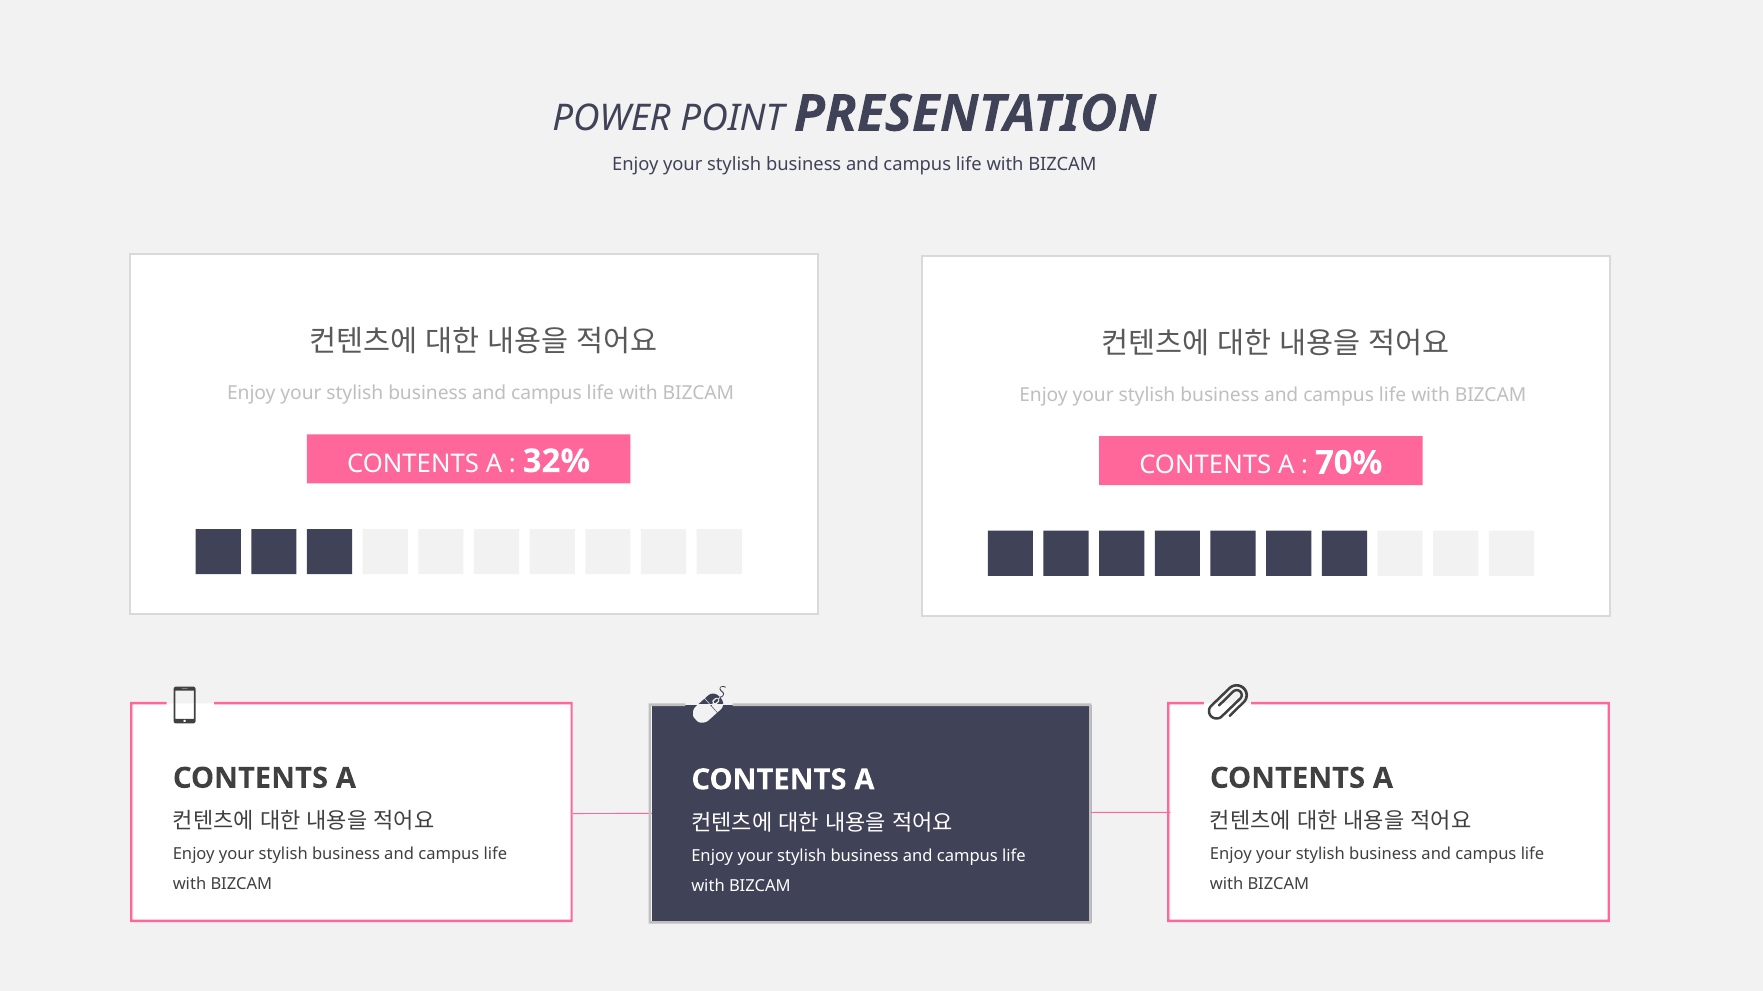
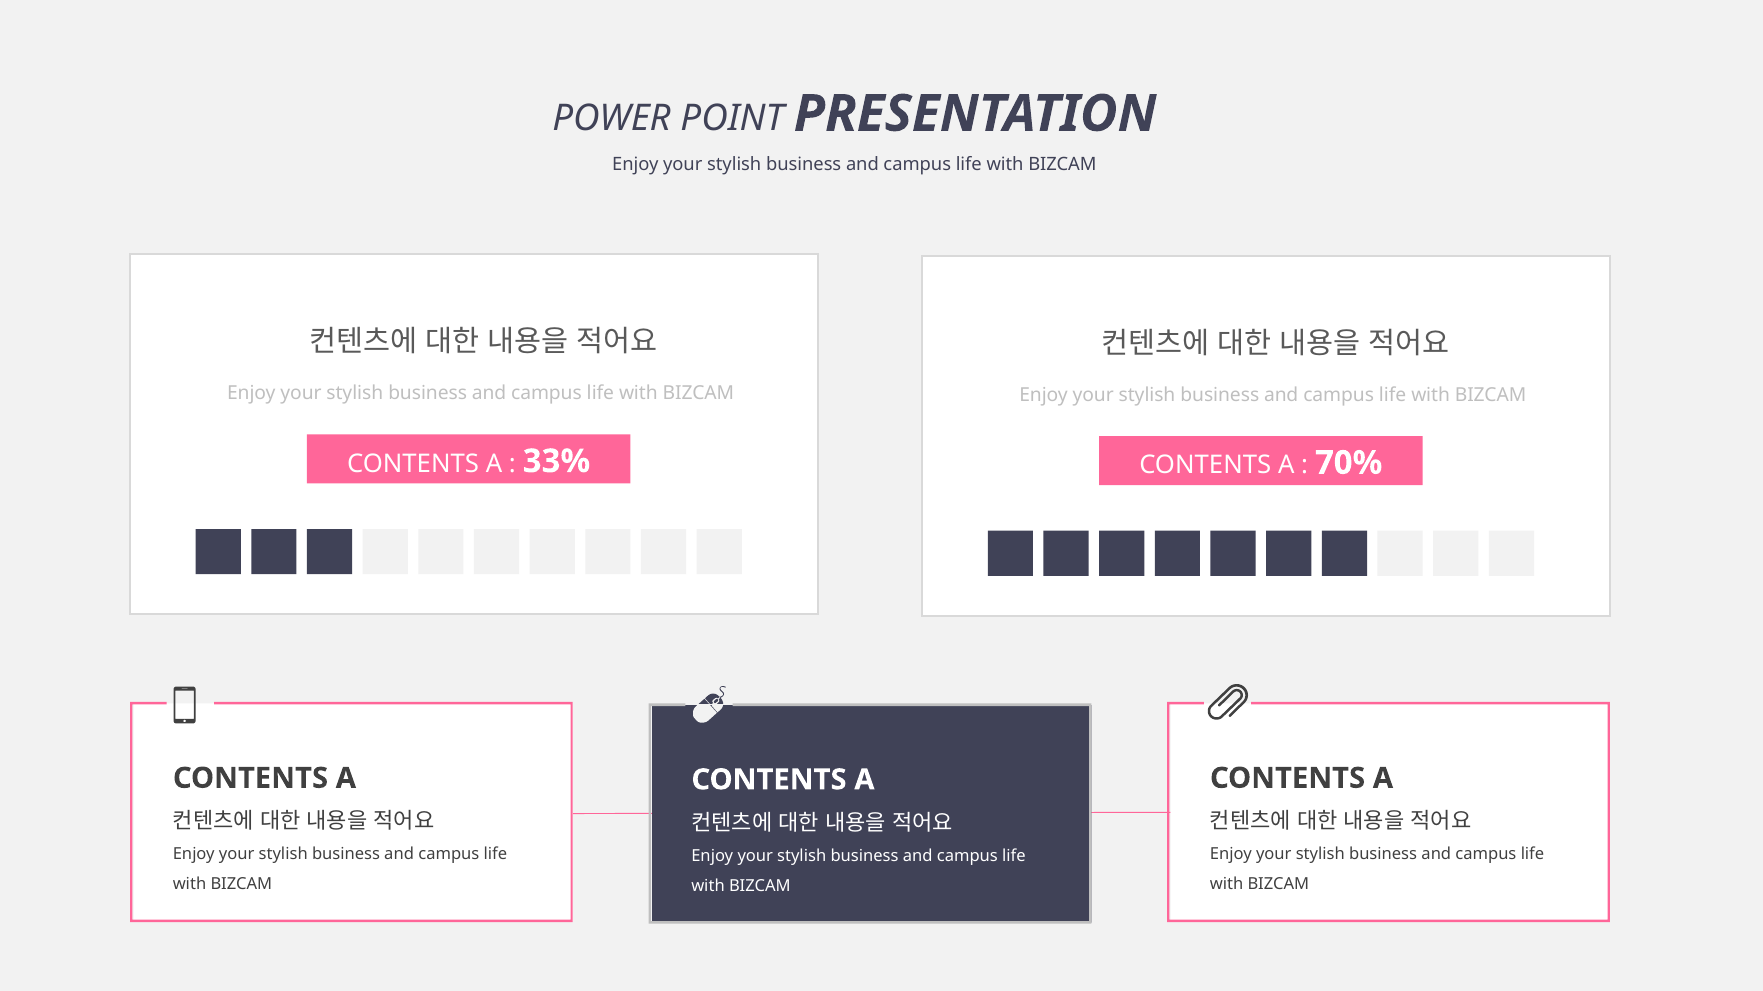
32%: 32% -> 33% (557, 462)
